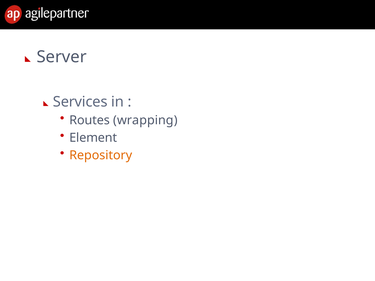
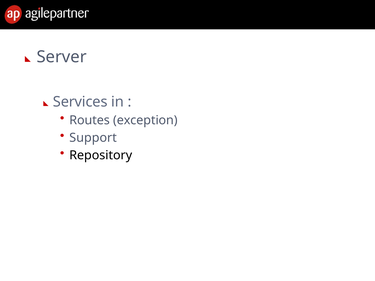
wrapping: wrapping -> exception (145, 120)
Element: Element -> Support (93, 138)
Repository colour: orange -> black (101, 155)
